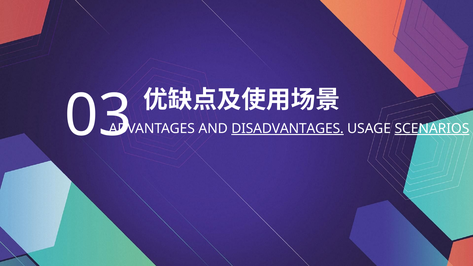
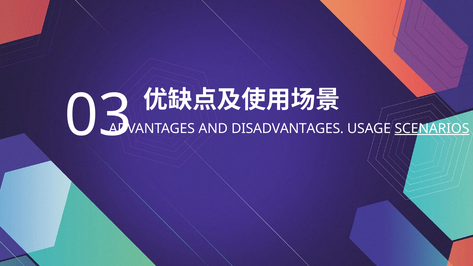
DISADVANTAGES underline: present -> none (287, 129)
